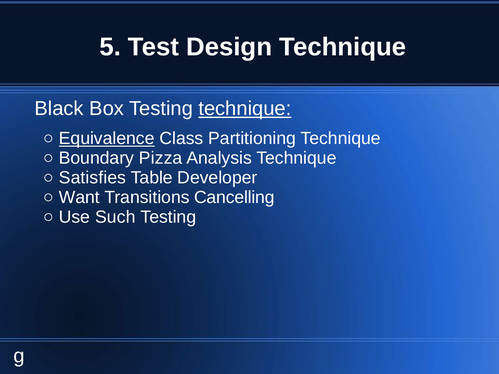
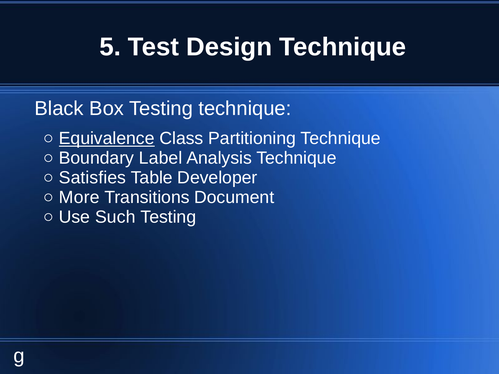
technique underline: present -> none (245, 109)
Pizza: Pizza -> Label (161, 158)
Want: Want -> More (79, 198)
Cancelling: Cancelling -> Document (234, 198)
